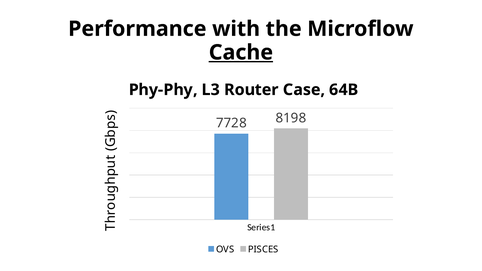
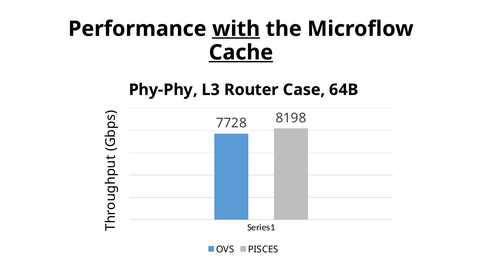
with underline: none -> present (236, 29)
